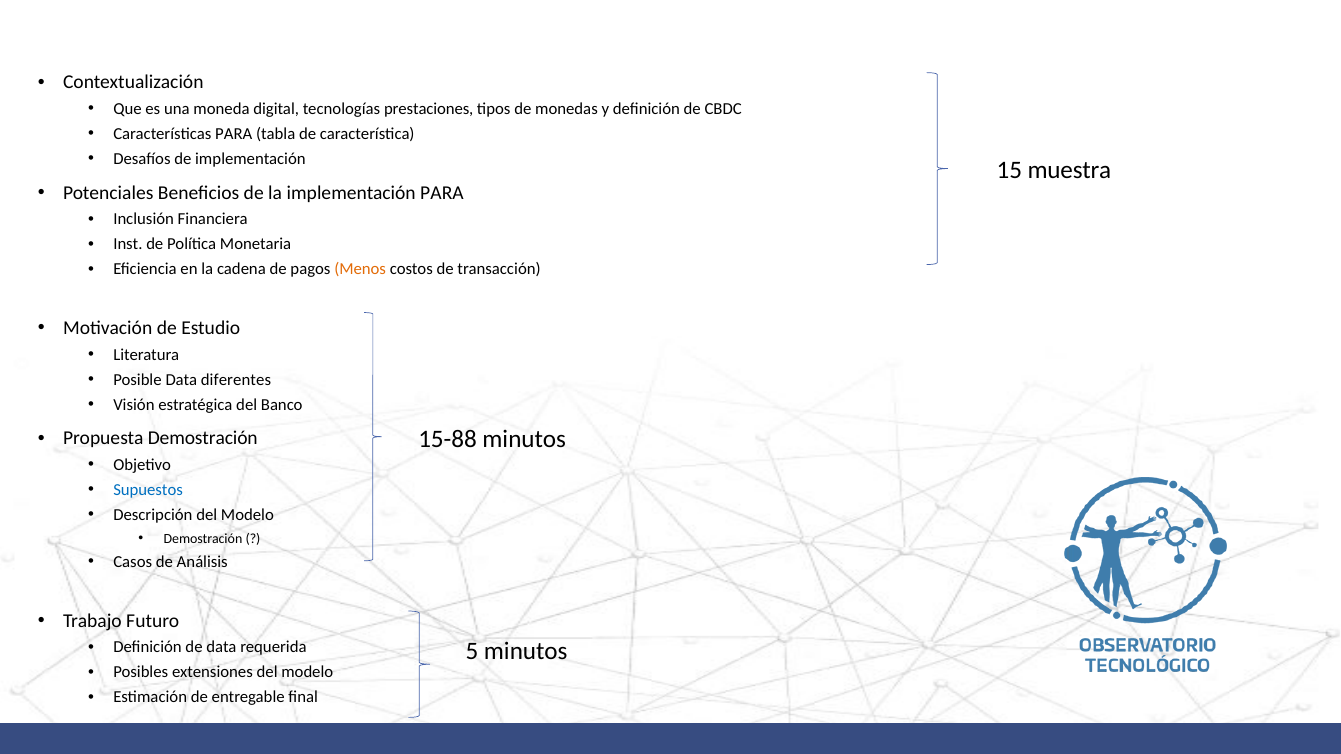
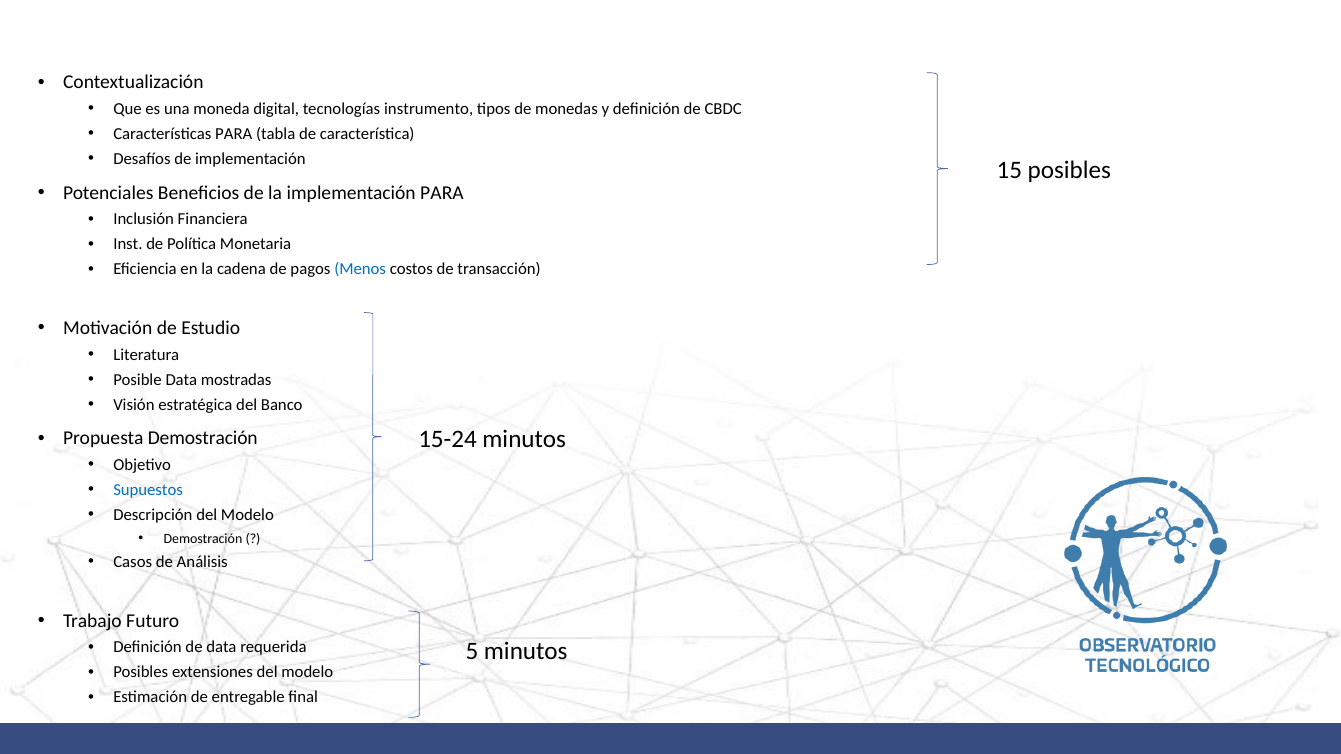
prestaciones: prestaciones -> instrumento (429, 109)
15 muestra: muestra -> posibles (1069, 170)
Menos colour: orange -> blue (360, 270)
diferentes: diferentes -> mostradas (236, 380)
15-88: 15-88 -> 15-24 (447, 439)
